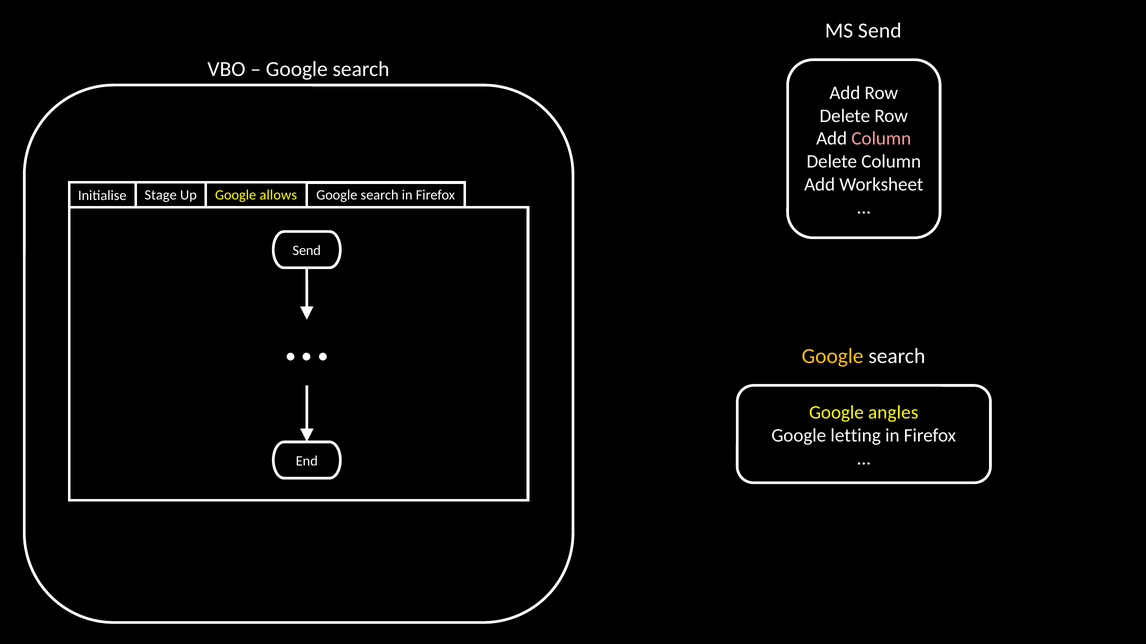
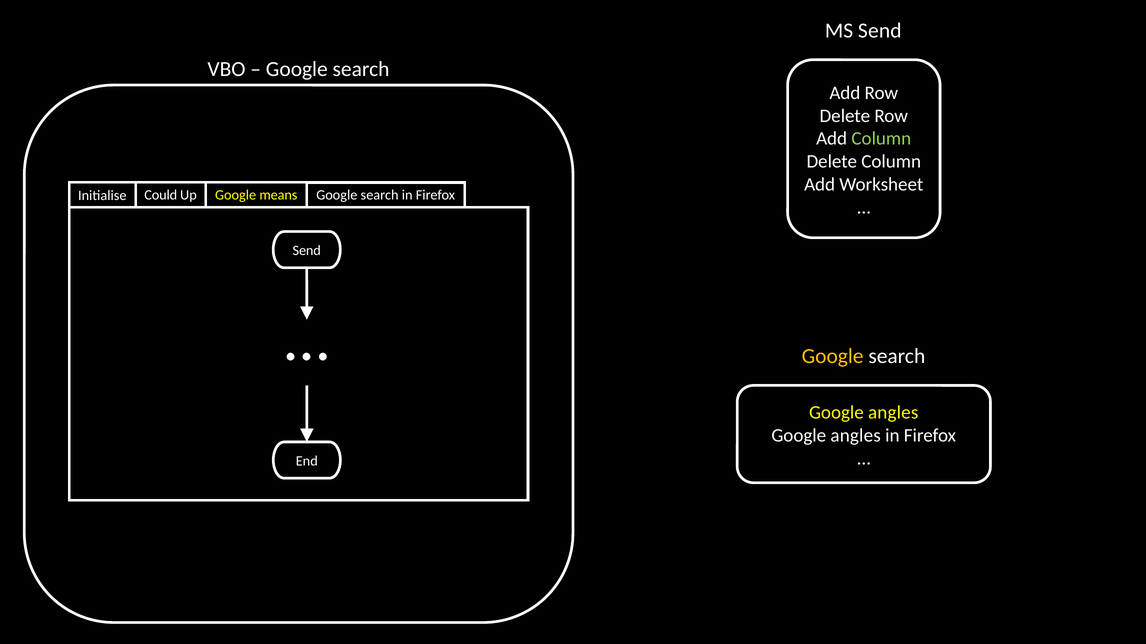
Column colour: pink -> light green (881, 139)
Stage: Stage -> Could (161, 195)
allows: allows -> means (278, 195)
letting: letting -> angles (856, 436)
